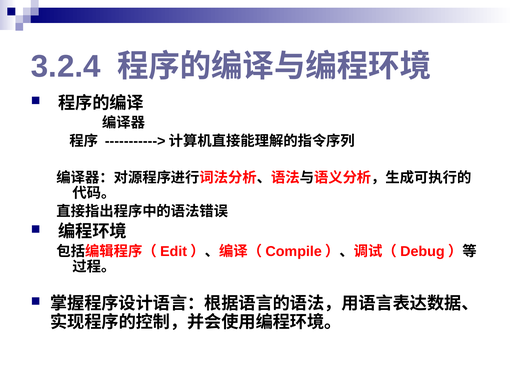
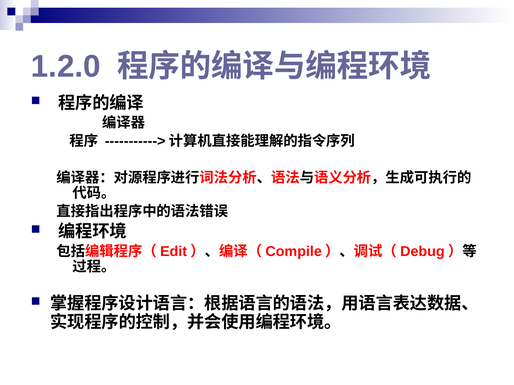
3.2.4: 3.2.4 -> 1.2.0 (66, 66)
